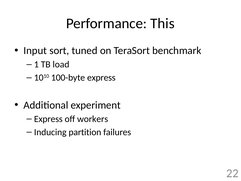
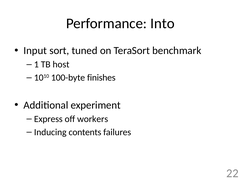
This: This -> Into (162, 23)
load: load -> host (61, 64)
100-byte express: express -> finishes (101, 78)
partition: partition -> contents (85, 132)
